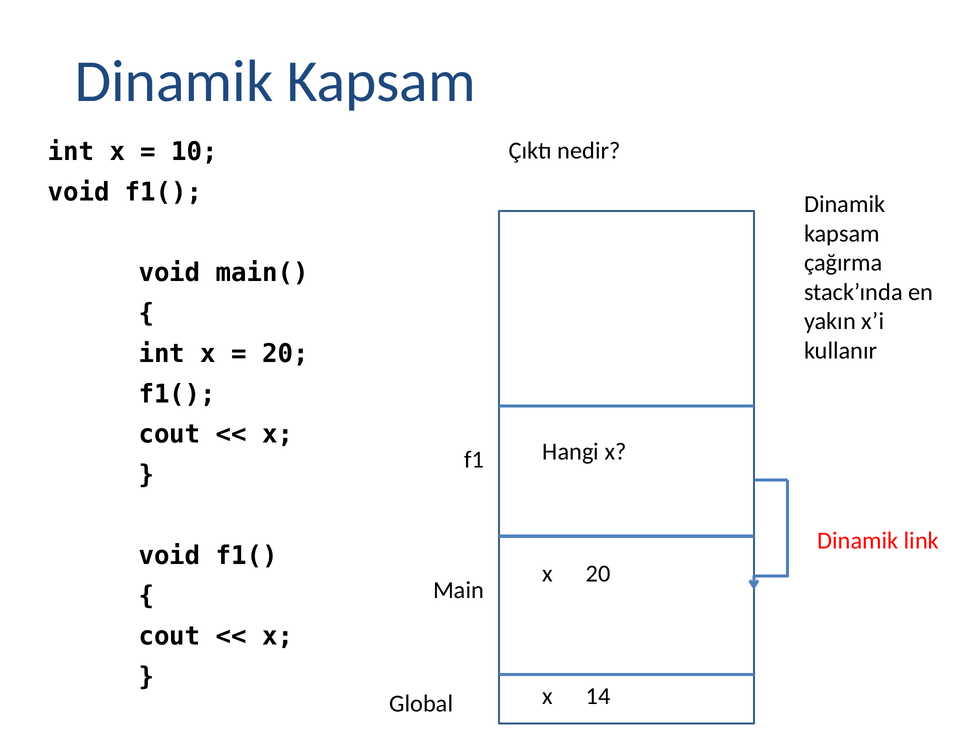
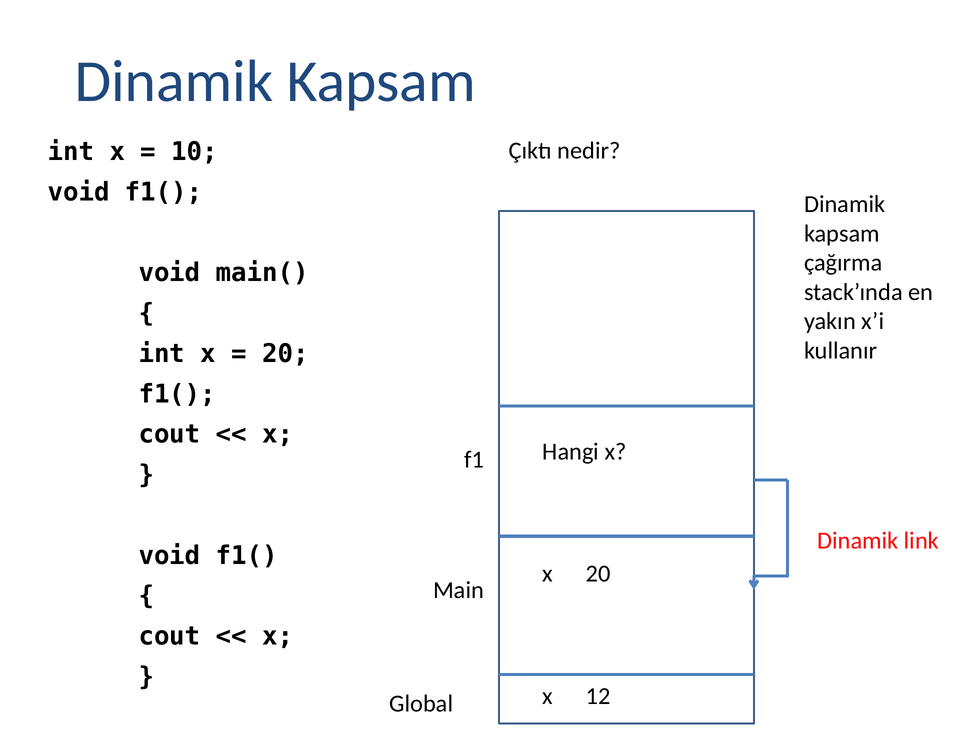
14: 14 -> 12 (598, 696)
